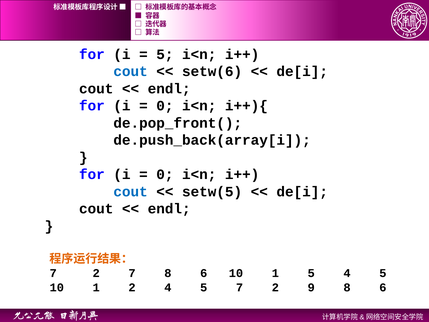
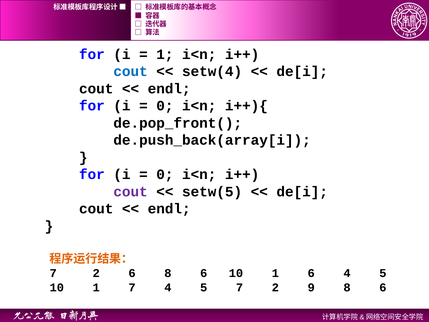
5: 5 -> 1 (165, 54)
setw(6: setw(6 -> setw(4 (212, 71)
cout colour: blue -> purple (131, 192)
2 7: 7 -> 6 (132, 273)
1 5: 5 -> 6 (311, 273)
1 2: 2 -> 7 (132, 287)
